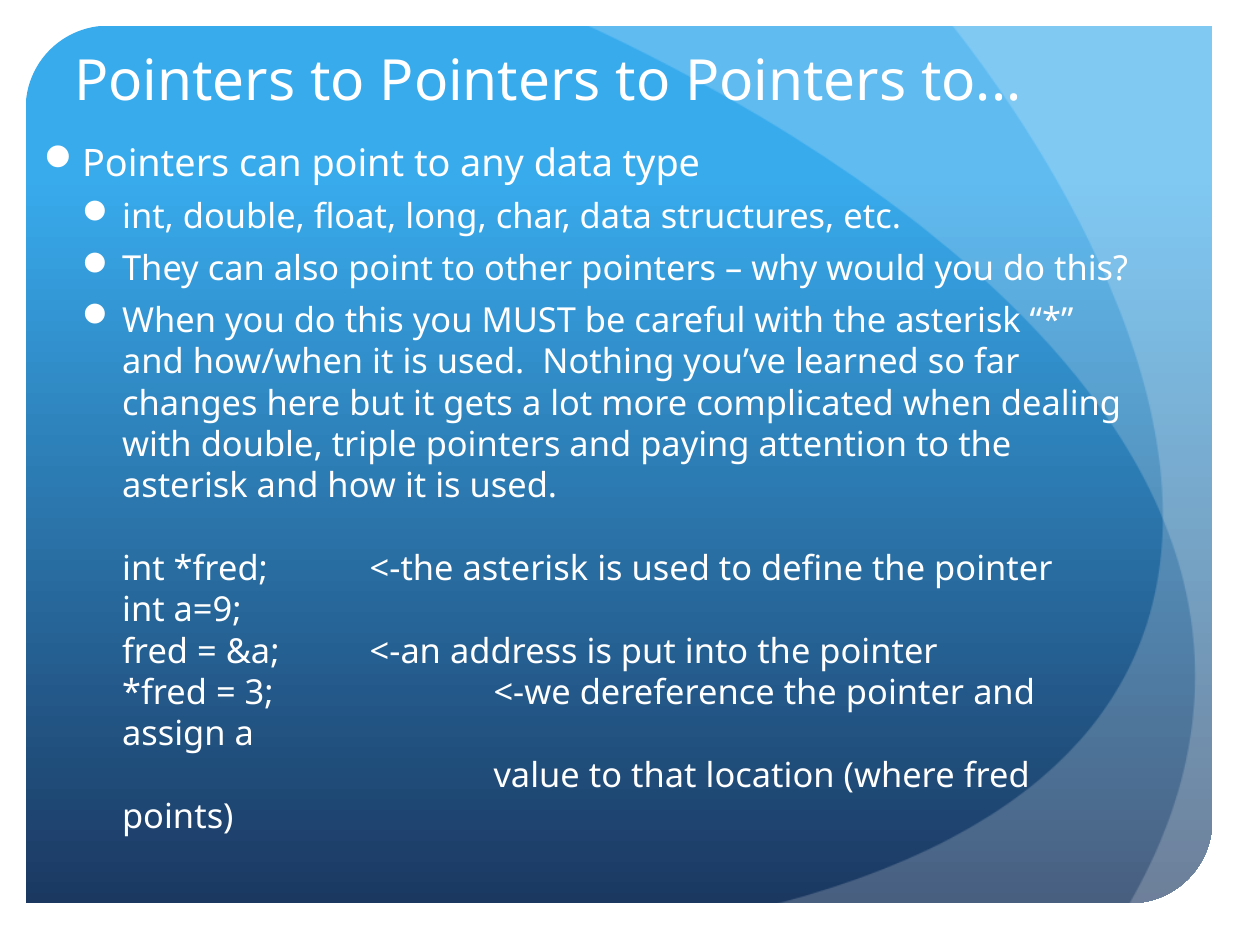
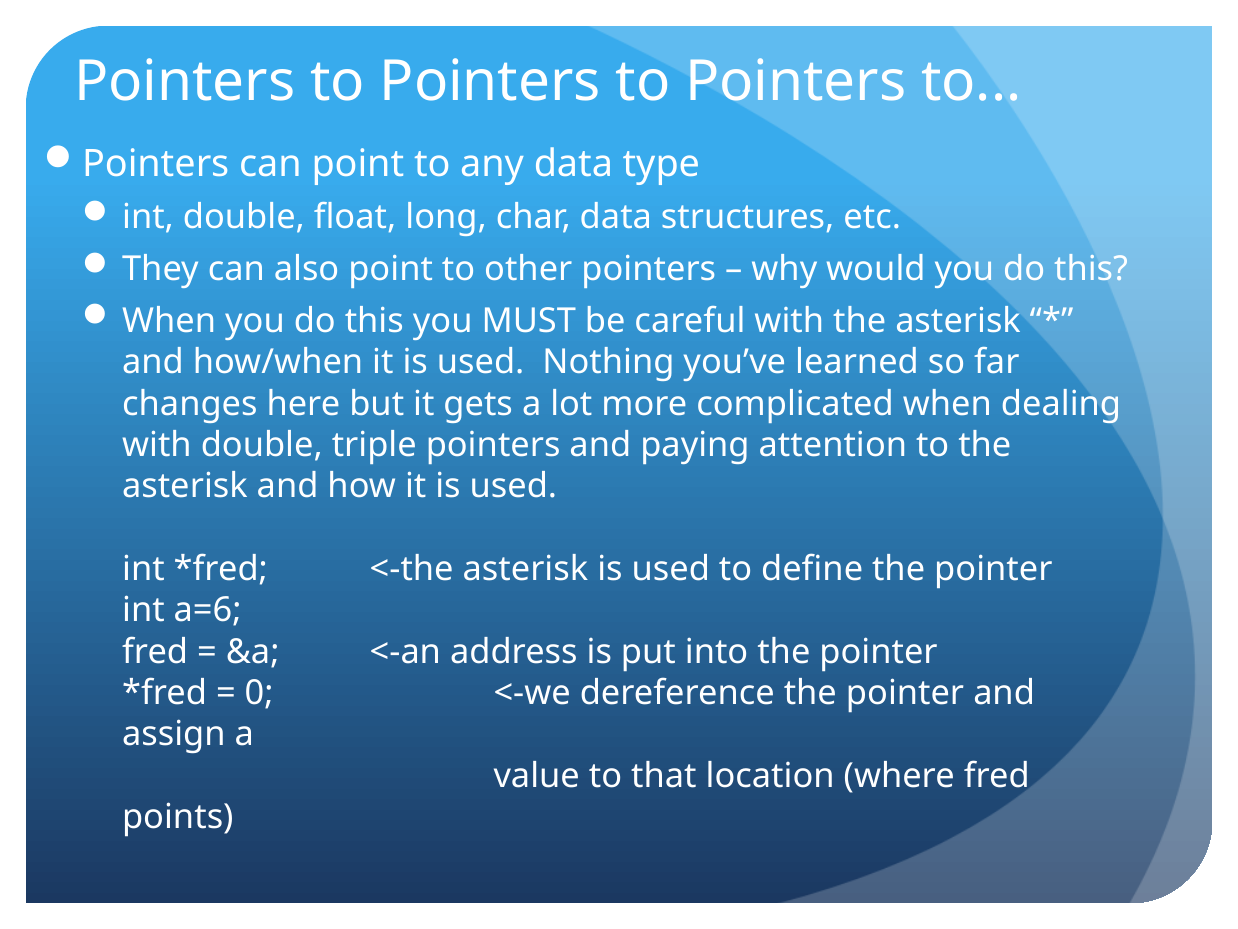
a=9: a=9 -> a=6 (208, 610)
3: 3 -> 0 (259, 693)
